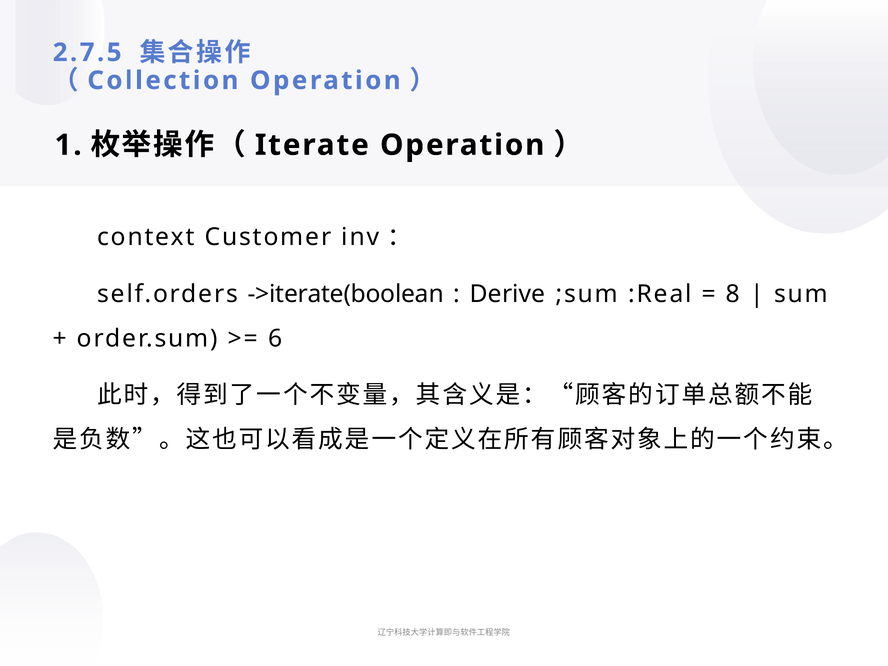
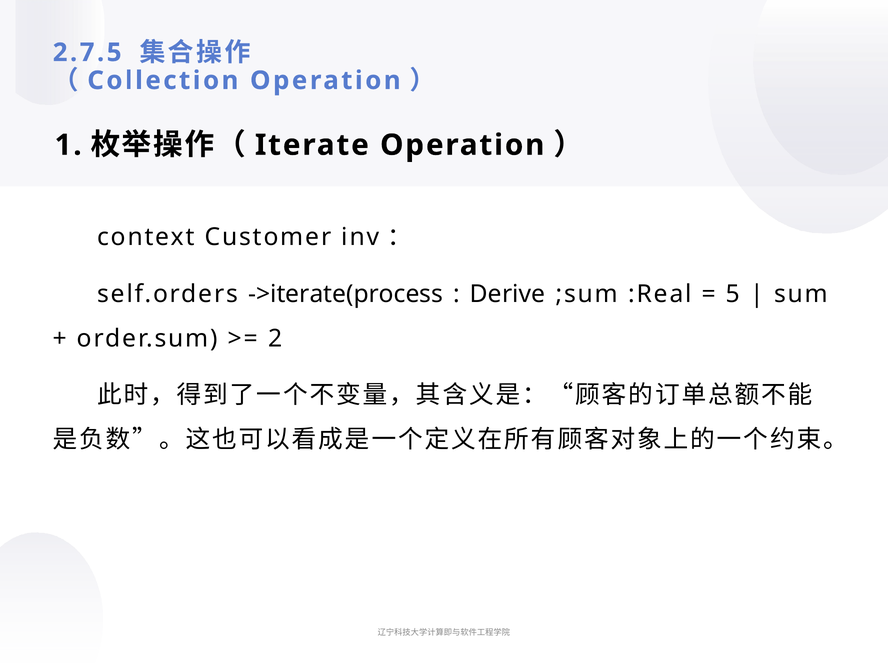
->iterate(boolean: ->iterate(boolean -> ->iterate(process (346, 294)
8: 8 -> 5 (733, 294)
6: 6 -> 2 (275, 338)
